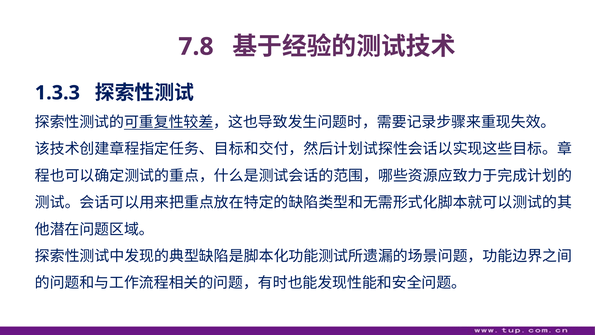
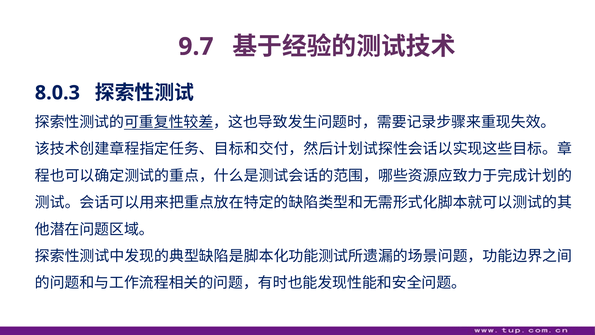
7.8: 7.8 -> 9.7 (196, 47)
1.3.3: 1.3.3 -> 8.0.3 (57, 93)
